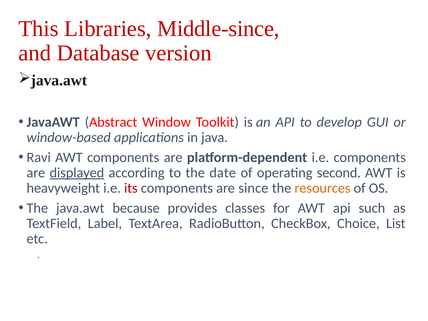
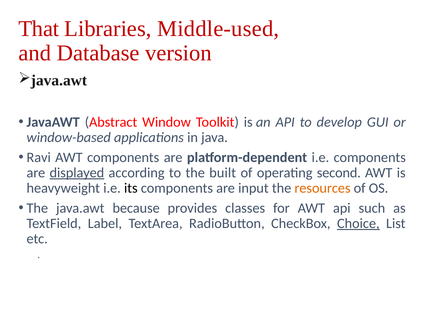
This: This -> That (39, 29)
Middle-since: Middle-since -> Middle-used (218, 29)
date: date -> built (223, 173)
its colour: red -> black (131, 188)
since: since -> input (253, 188)
Choice underline: none -> present (358, 223)
